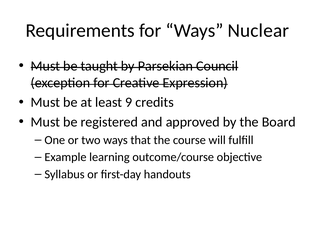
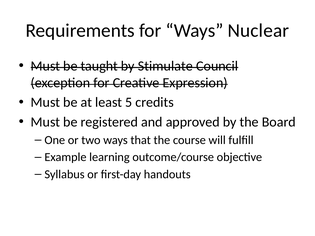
Parsekian: Parsekian -> Stimulate (165, 66)
9: 9 -> 5 (129, 102)
